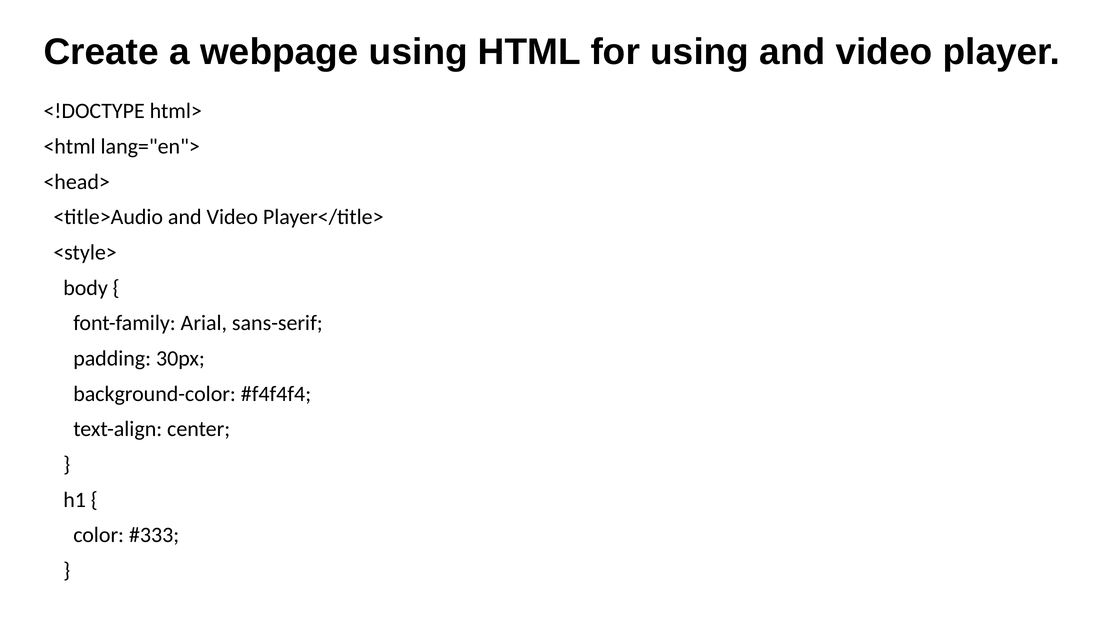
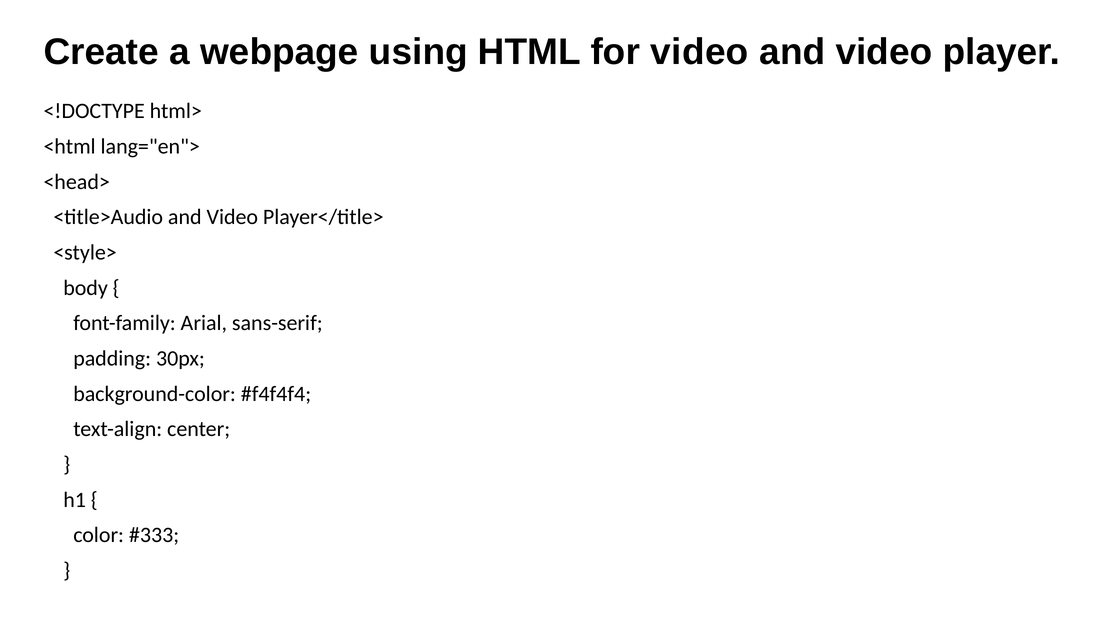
for using: using -> video (700, 52)
